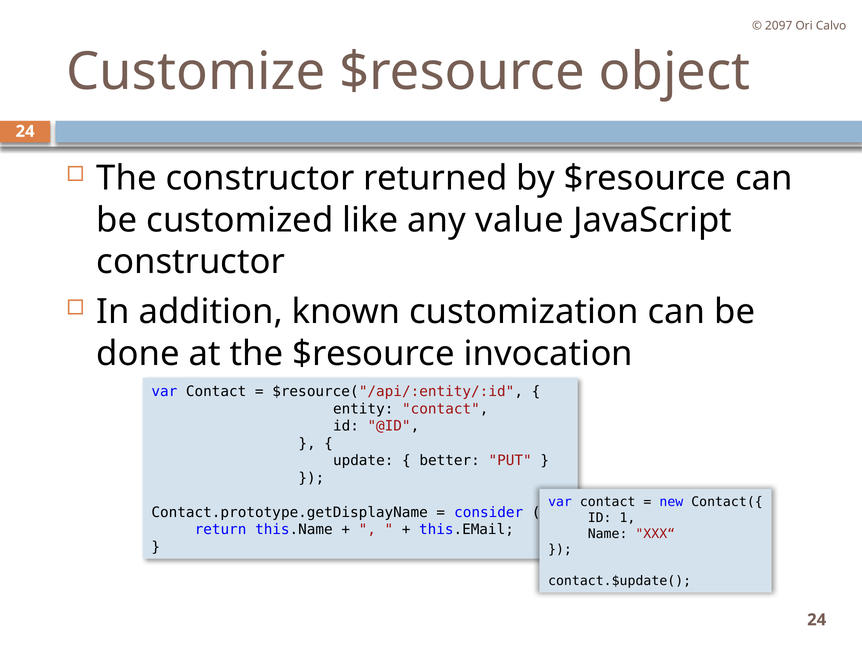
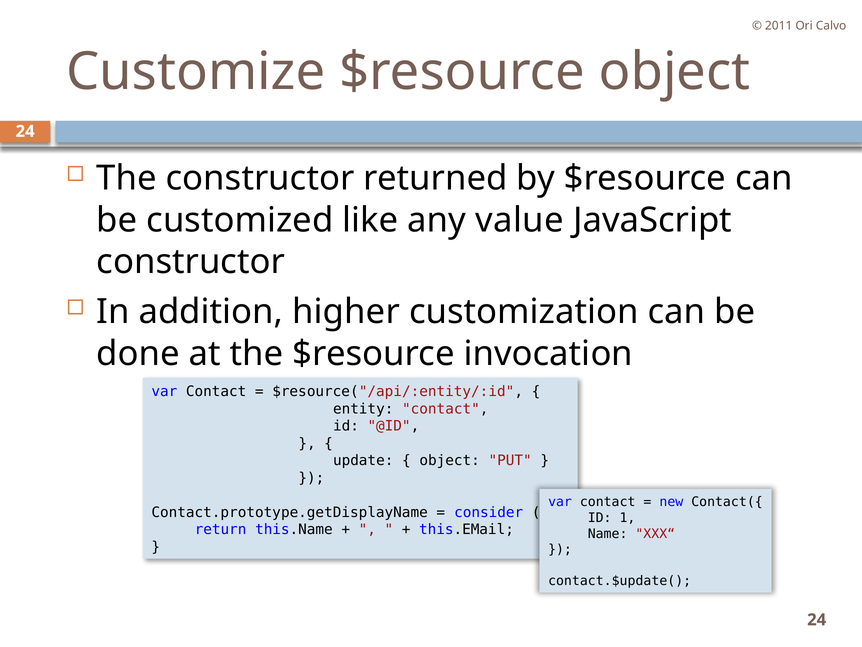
2097: 2097 -> 2011 (779, 26)
known: known -> higher (346, 312)
better: better -> object (450, 460)
